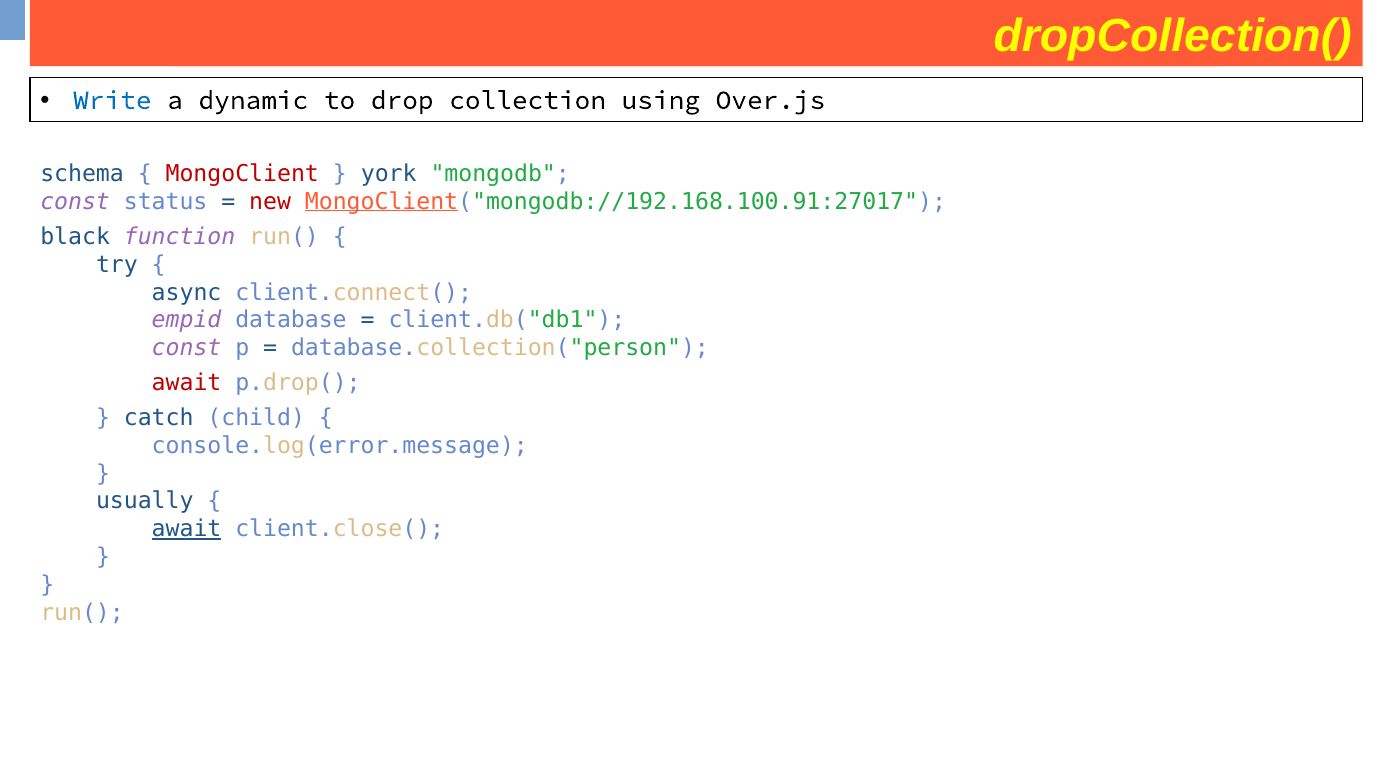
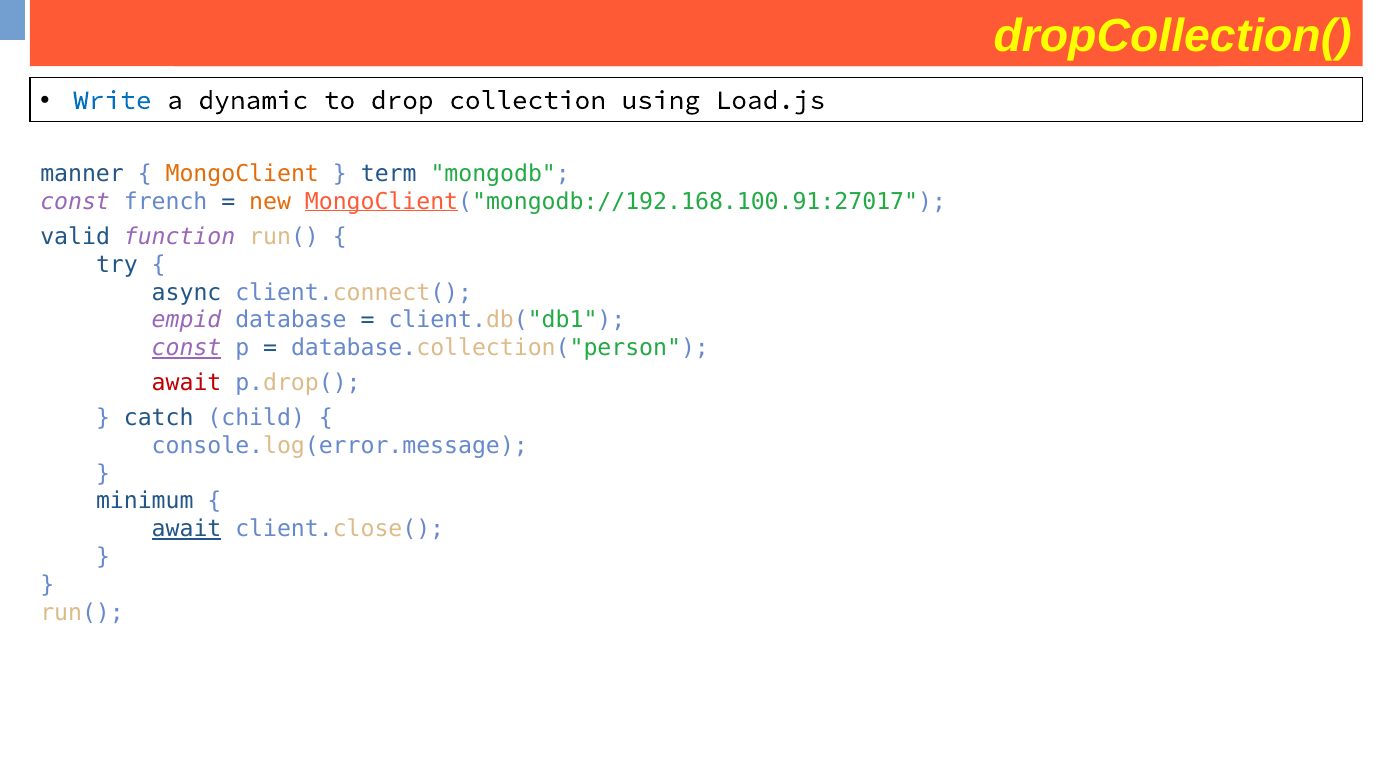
Over.js: Over.js -> Load.js (770, 100)
schema: schema -> manner (82, 174)
MongoClient colour: red -> orange (242, 174)
york: york -> term (389, 174)
status: status -> french (166, 202)
new colour: red -> orange (270, 202)
black: black -> valid (75, 237)
const underline: none -> present (187, 348)
usually: usually -> minimum (145, 501)
